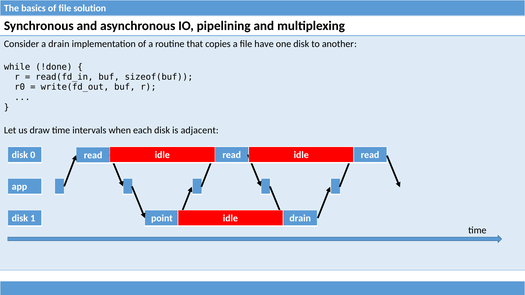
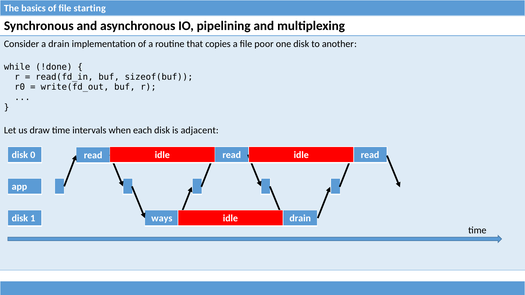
solution: solution -> starting (90, 8)
have: have -> poor (264, 44)
point: point -> ways (162, 218)
